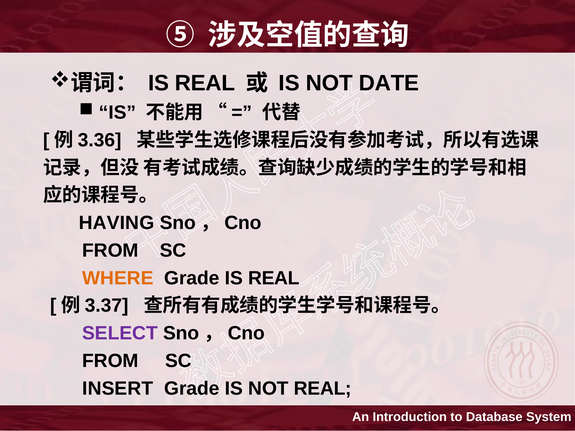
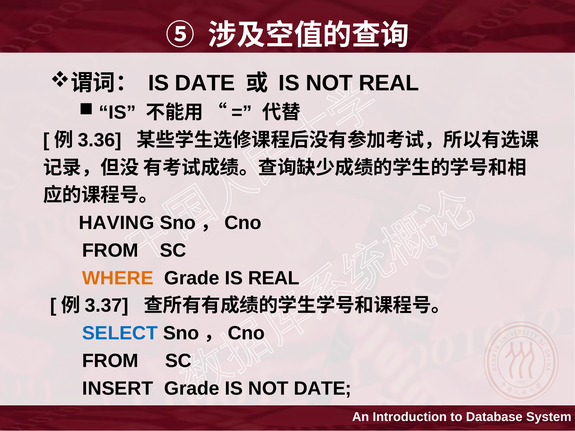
REAL: REAL -> DATE (205, 83)
NOT DATE: DATE -> REAL (389, 83)
SELECT colour: purple -> blue (120, 333)
NOT REAL: REAL -> DATE (323, 389)
